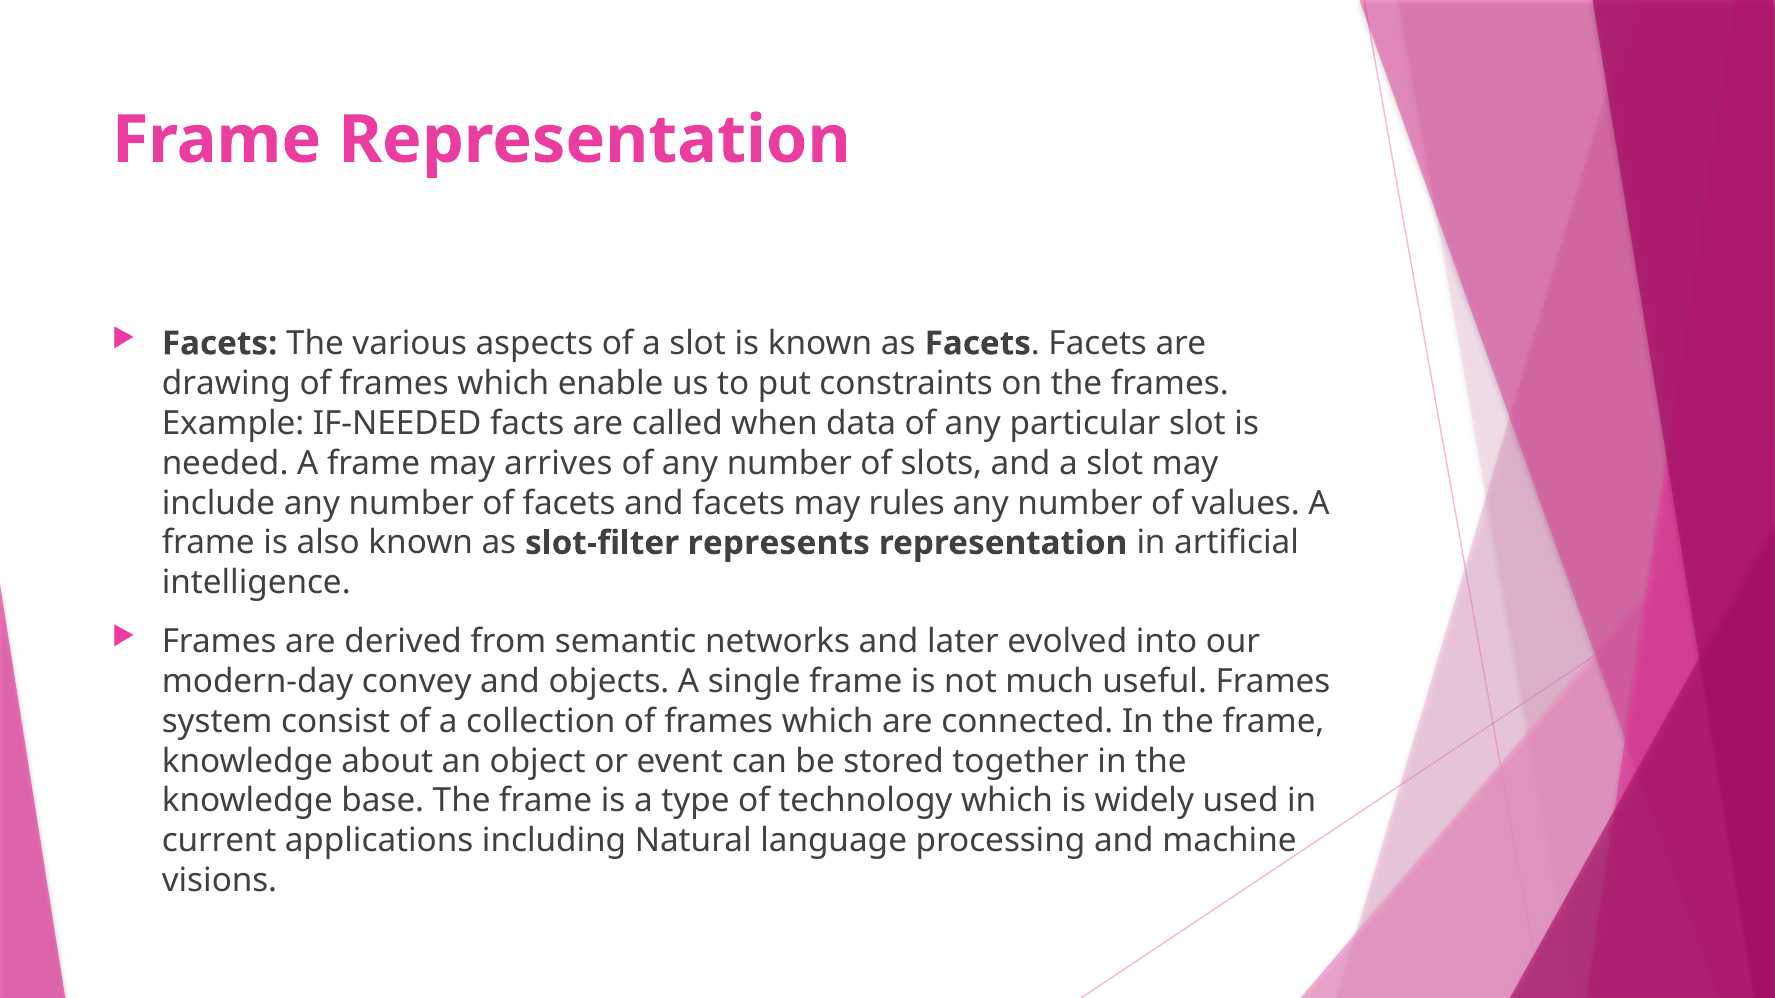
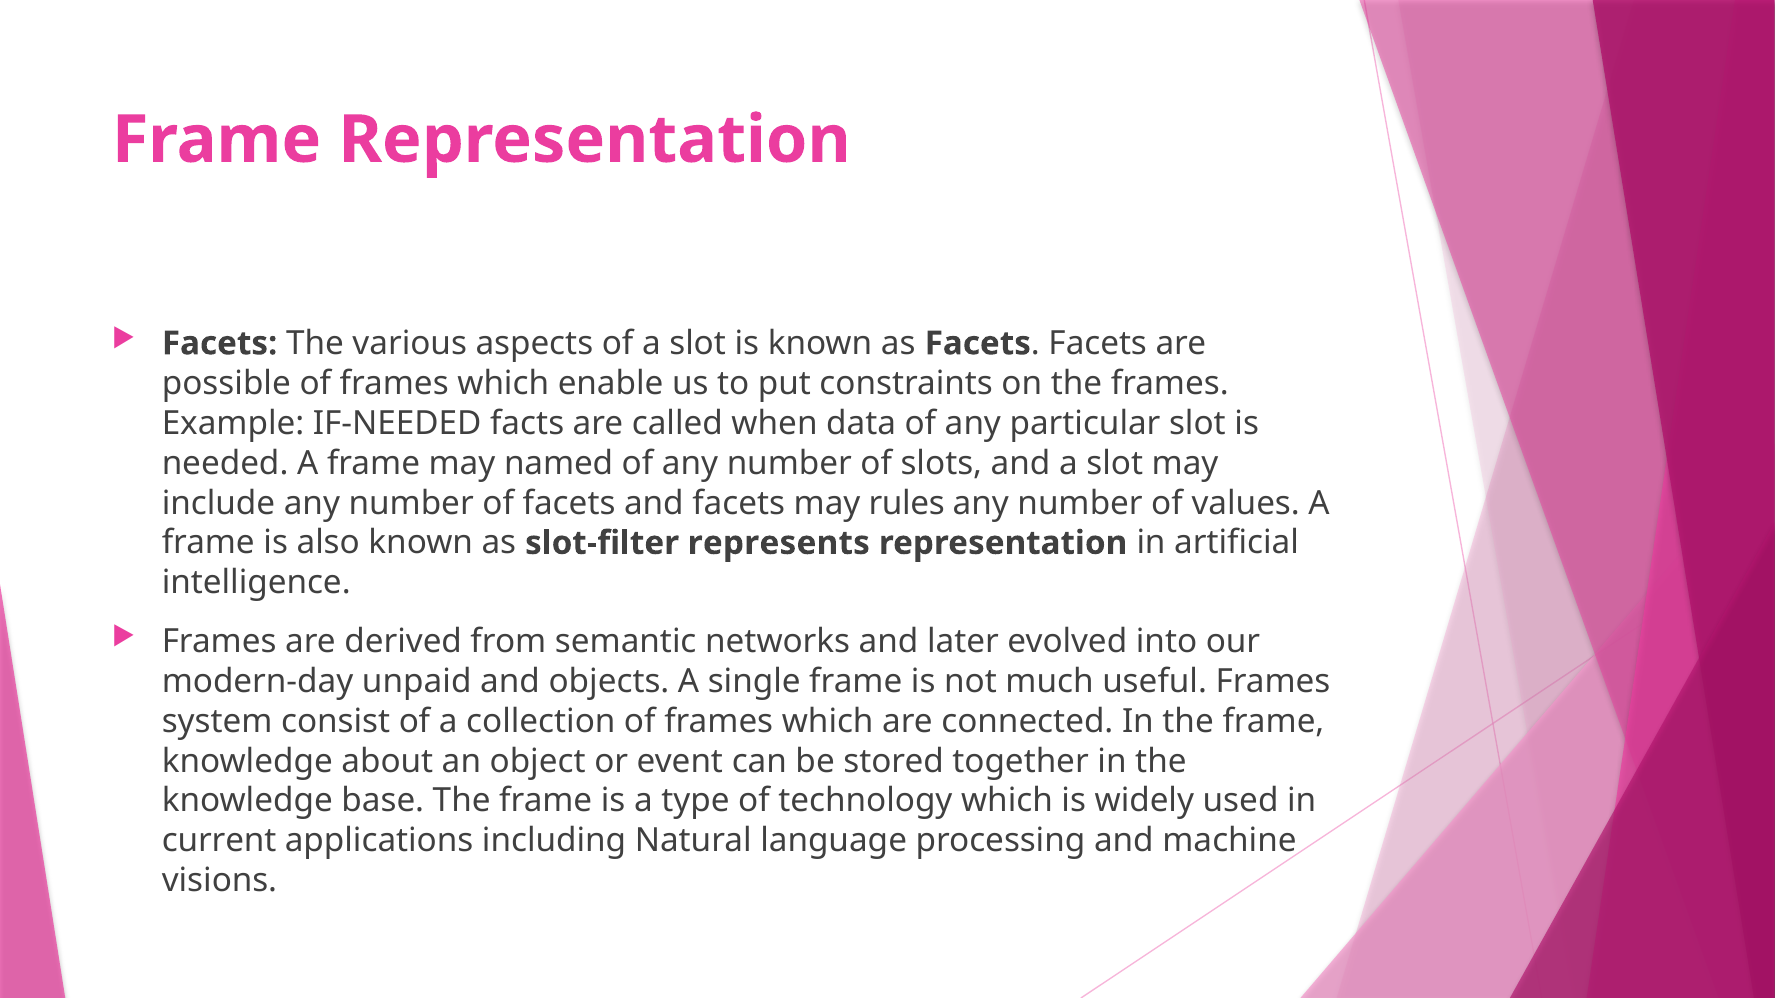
drawing: drawing -> possible (226, 383)
arrives: arrives -> named (559, 463)
convey: convey -> unpaid (417, 682)
